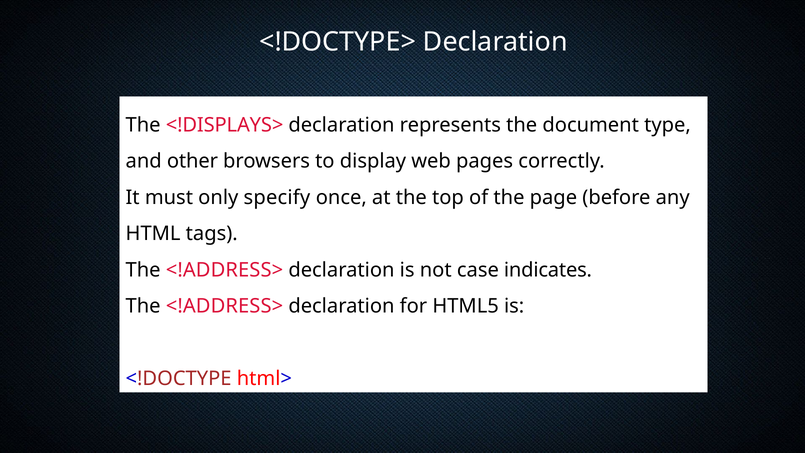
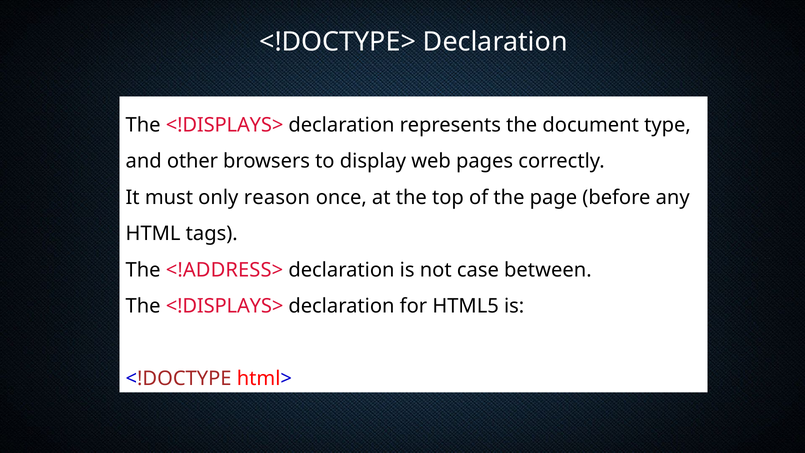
specify: specify -> reason (277, 197)
indicates: indicates -> between (548, 270)
<!ADDRESS>: <!ADDRESS> -> <!DISPLAYS> (225, 306)
